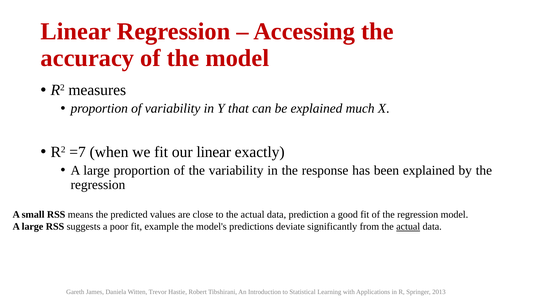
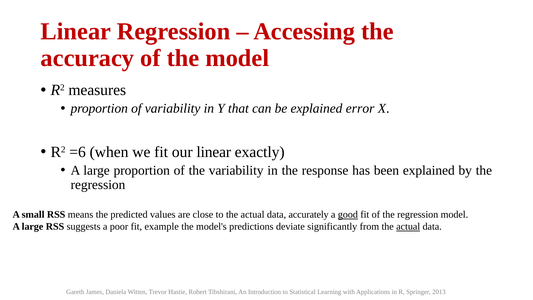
much: much -> error (360, 108)
=7: =7 -> =6 (78, 152)
prediction: prediction -> accurately (309, 214)
good underline: none -> present (348, 214)
